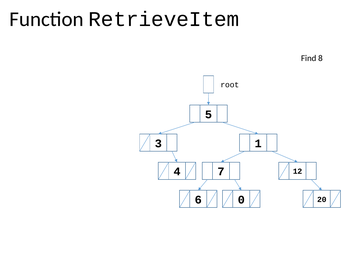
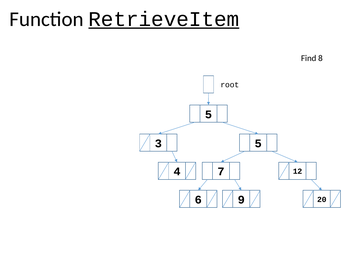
RetrieveItem underline: none -> present (164, 19)
3 1: 1 -> 5 (258, 144)
0: 0 -> 9 (241, 200)
